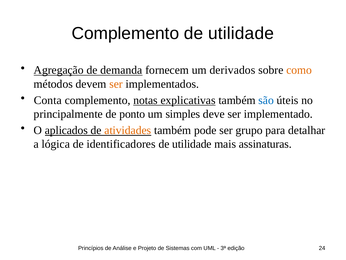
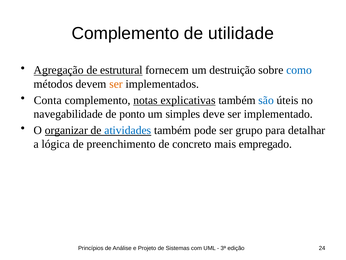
demanda: demanda -> estrutural (121, 70)
derivados: derivados -> destruição (233, 70)
como colour: orange -> blue (299, 70)
principalmente: principalmente -> navegabilidade (68, 114)
aplicados: aplicados -> organizar (66, 130)
atividades colour: orange -> blue (128, 130)
identificadores: identificadores -> preenchimento (121, 144)
utilidade: utilidade -> concreto (192, 144)
assinaturas: assinaturas -> empregado (265, 144)
